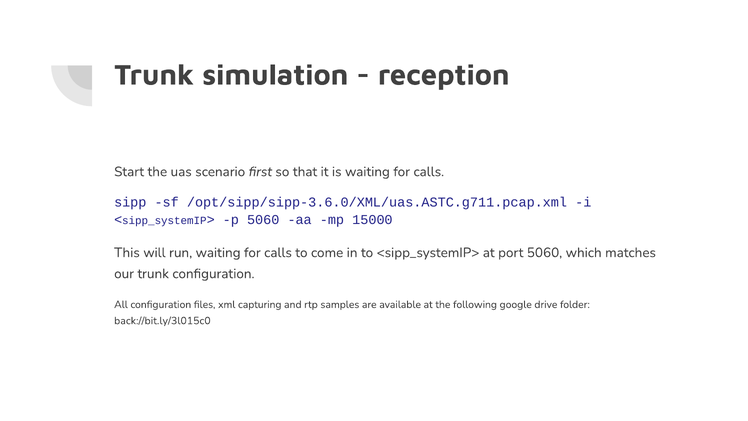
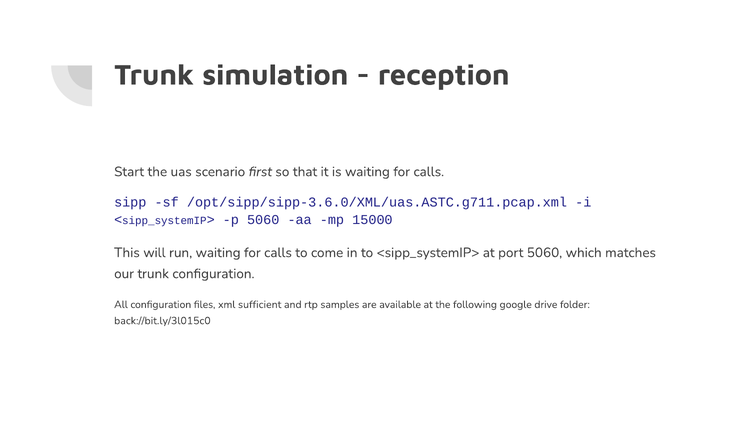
capturing: capturing -> sufficient (260, 304)
